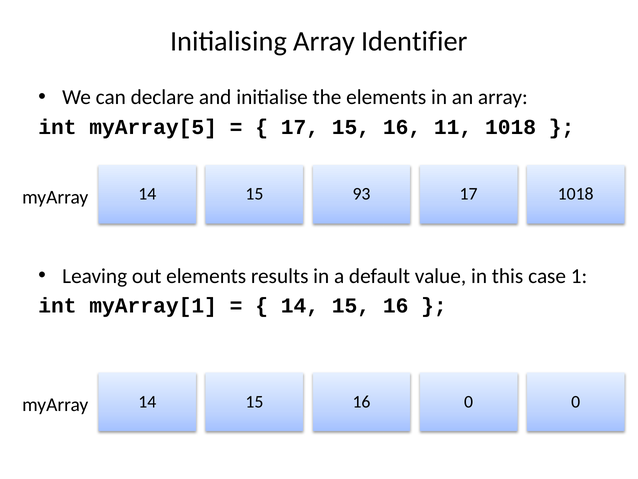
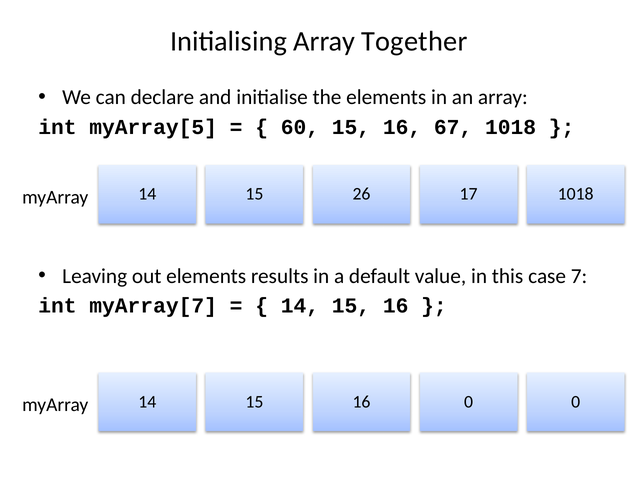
Identifier: Identifier -> Together (414, 41)
17: 17 -> 60 (300, 127)
11: 11 -> 67 (453, 127)
93: 93 -> 26 (361, 194)
1: 1 -> 7 (579, 276)
myArray[1: myArray[1 -> myArray[7 (153, 306)
